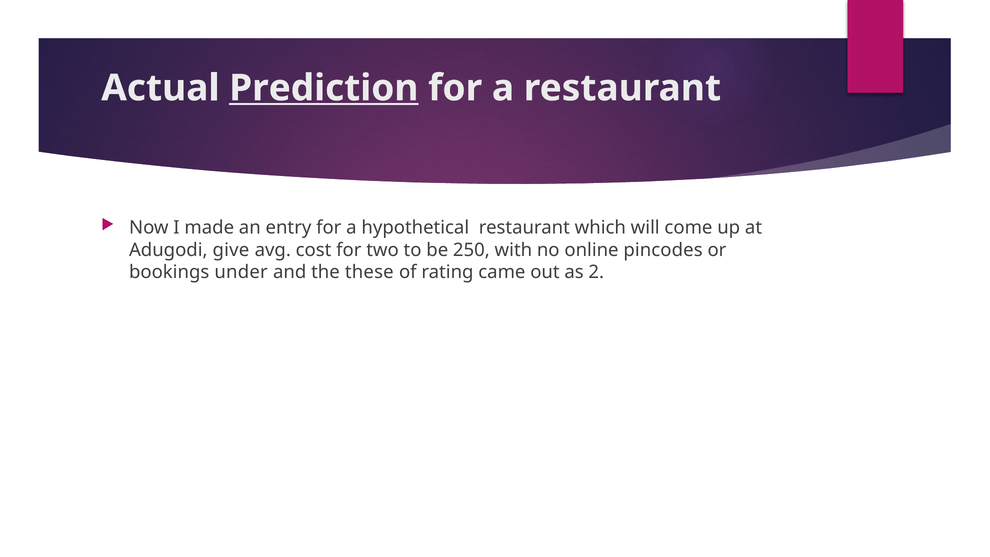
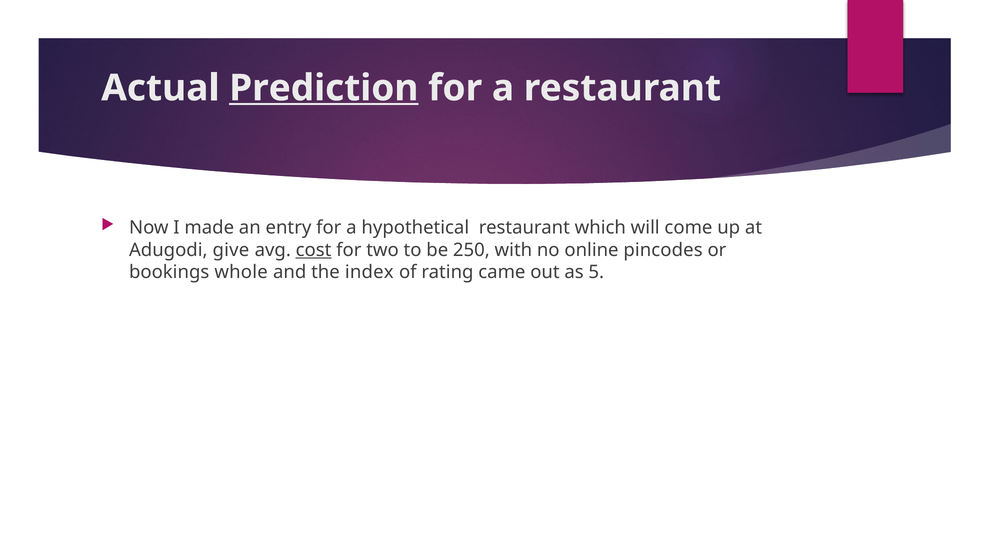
cost underline: none -> present (314, 250)
under: under -> whole (241, 272)
these: these -> index (369, 272)
2: 2 -> 5 (596, 272)
